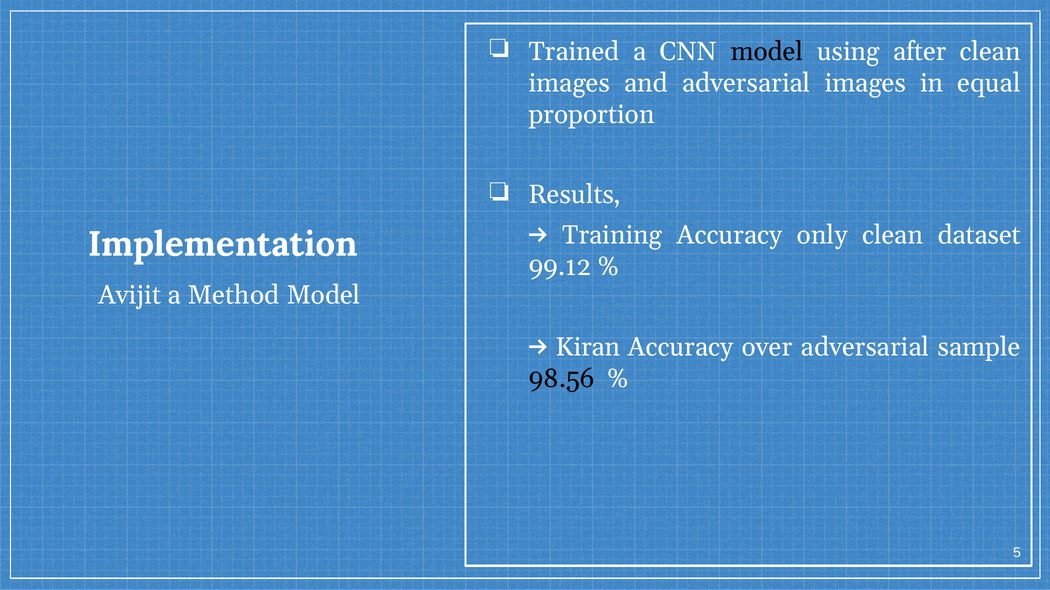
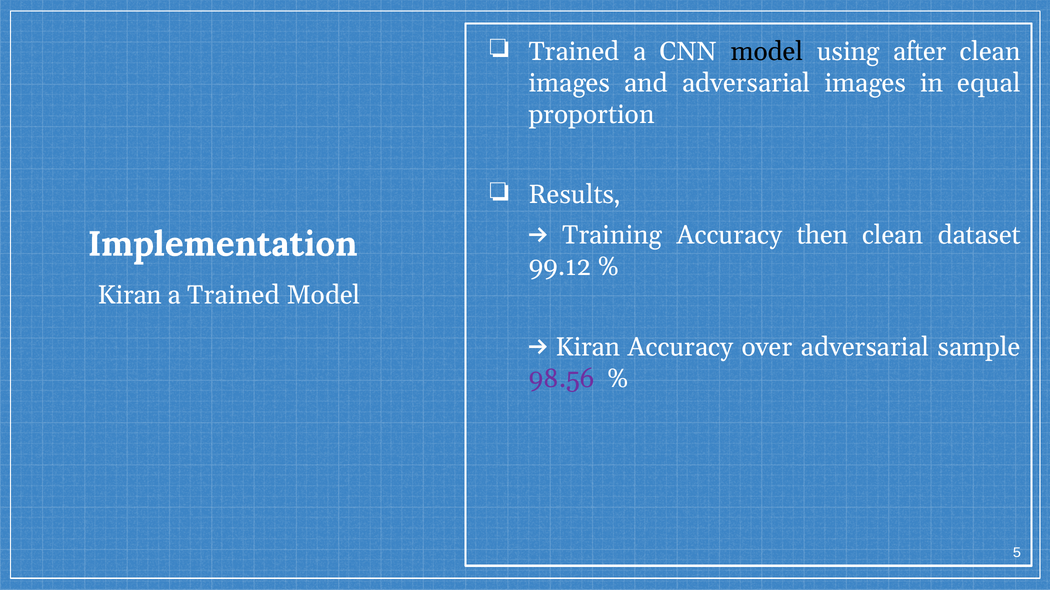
only: only -> then (822, 235)
Avijit: Avijit -> Kiran (130, 296)
a Method: Method -> Trained (234, 296)
98.56 colour: black -> purple (562, 379)
